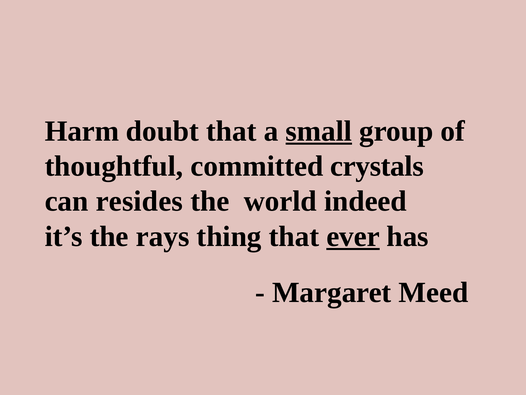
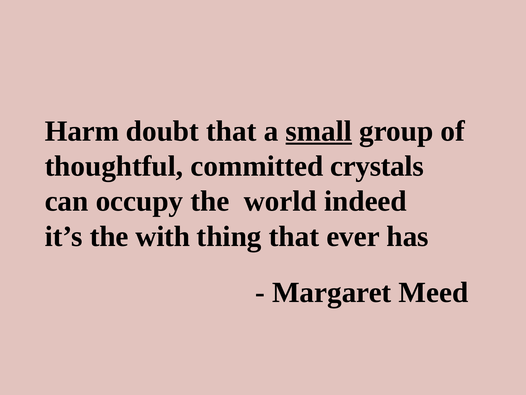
resides: resides -> occupy (139, 201)
rays: rays -> with (163, 236)
ever underline: present -> none (353, 236)
